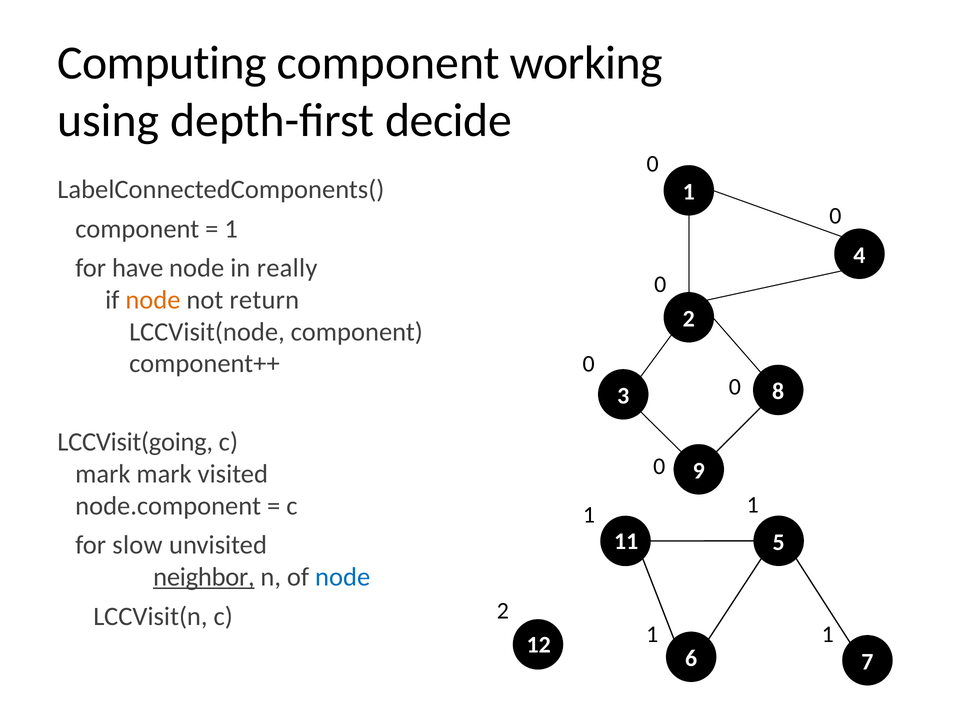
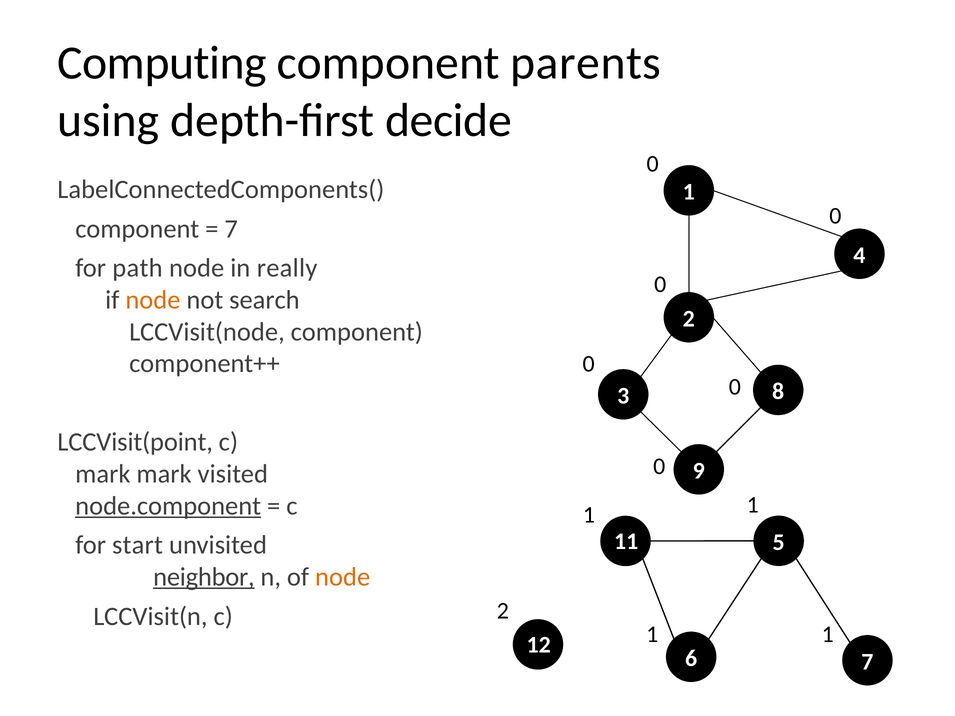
working: working -> parents (586, 63)
1: 1 -> 7 (231, 229)
have: have -> path (137, 268)
return: return -> search (264, 300)
LCCVisit(going: LCCVisit(going -> LCCVisit(point (135, 442)
node.component underline: none -> present (168, 506)
slow: slow -> start (137, 545)
node colour: blue -> orange (343, 577)
